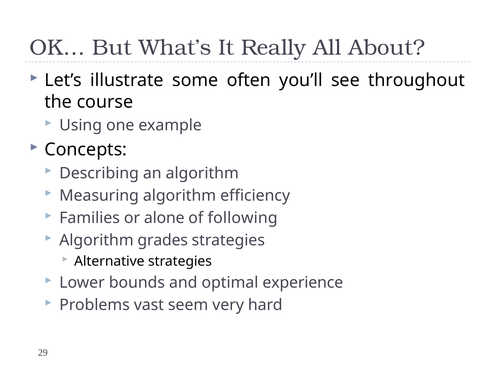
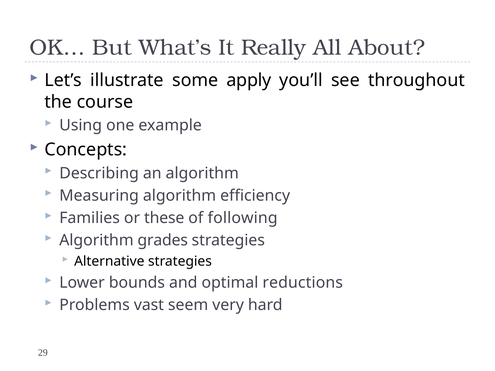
often: often -> apply (249, 80)
alone: alone -> these (164, 218)
experience: experience -> reductions (303, 283)
